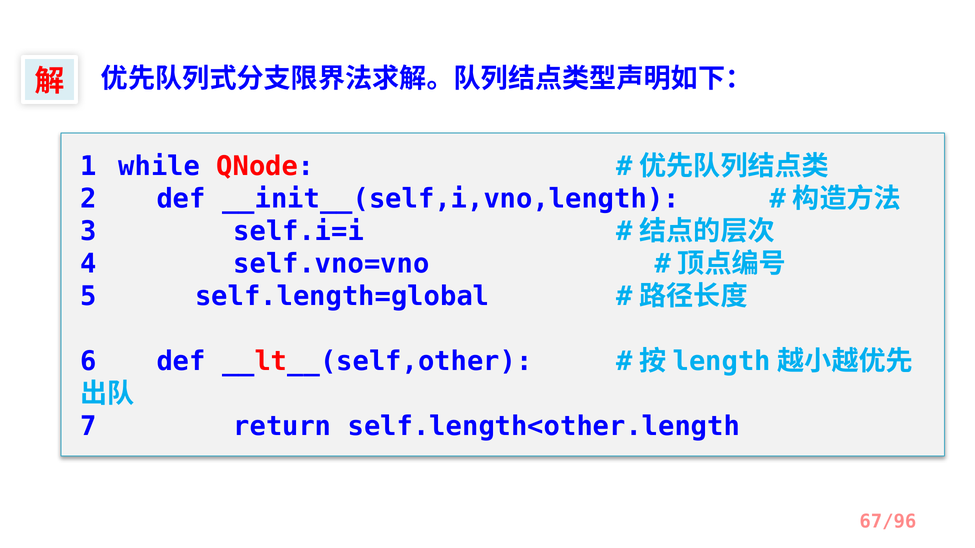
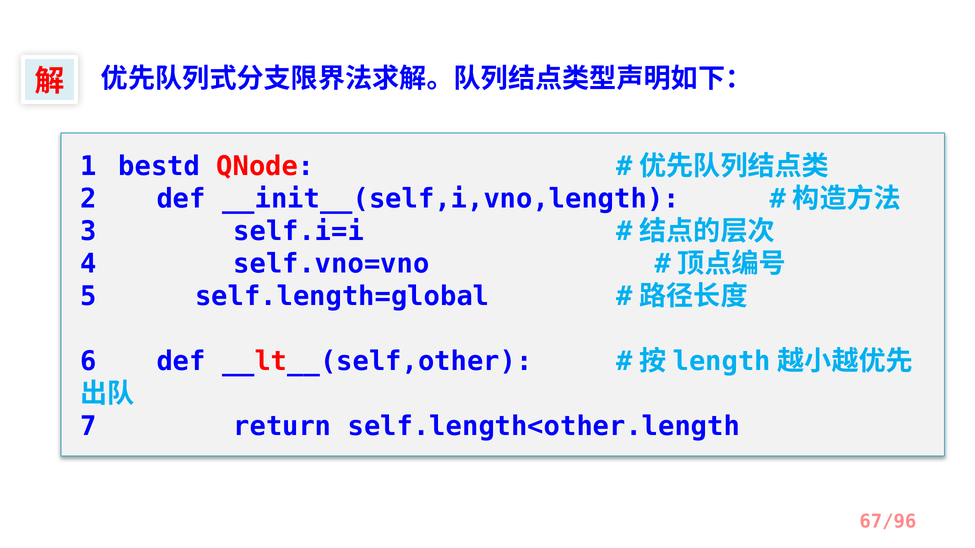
while: while -> bestd (159, 167)
